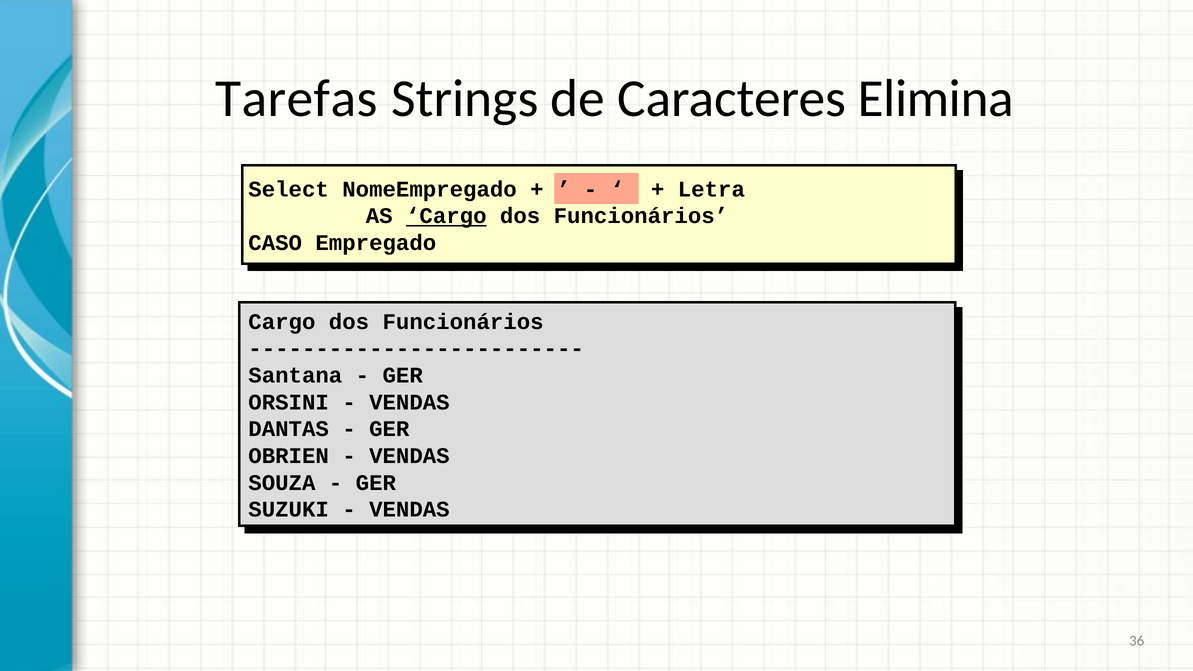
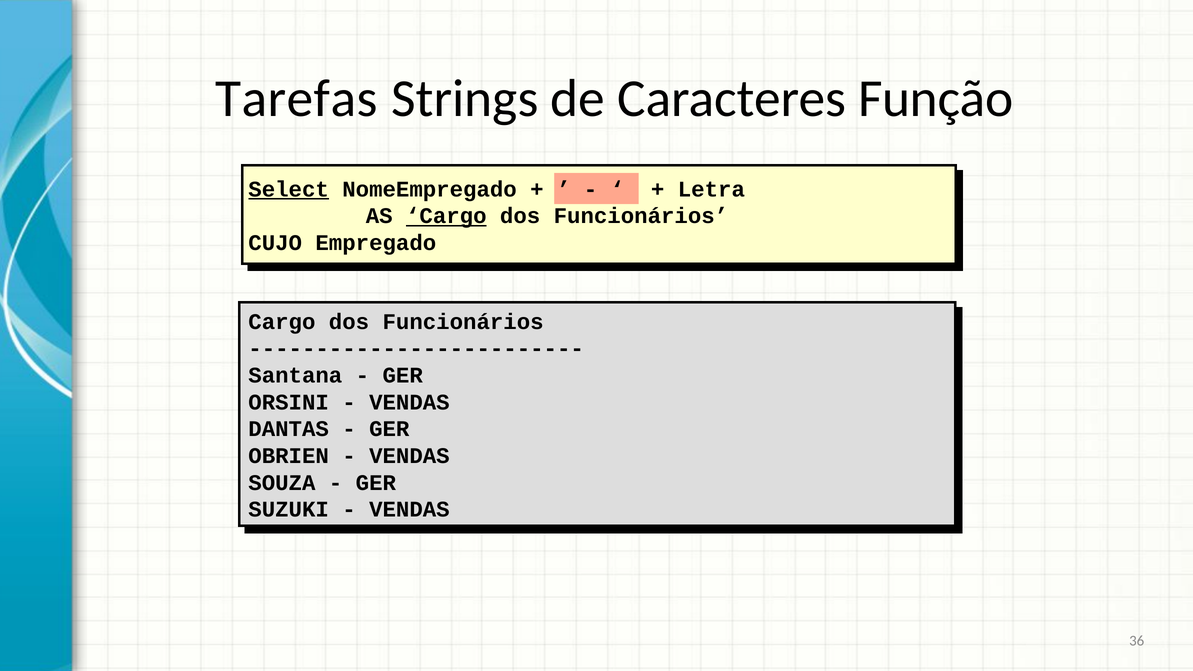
Elimina: Elimina -> Função (936, 99)
Select underline: none -> present (289, 189)
CASO: CASO -> CUJO (275, 243)
